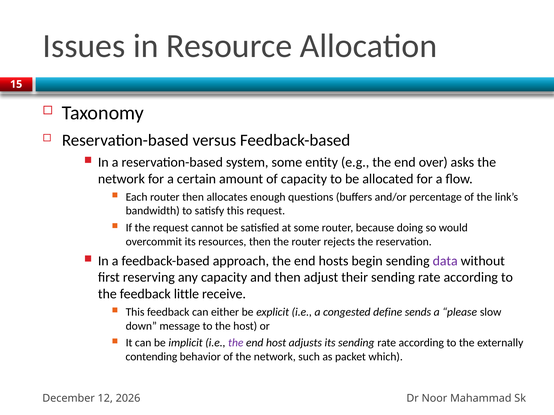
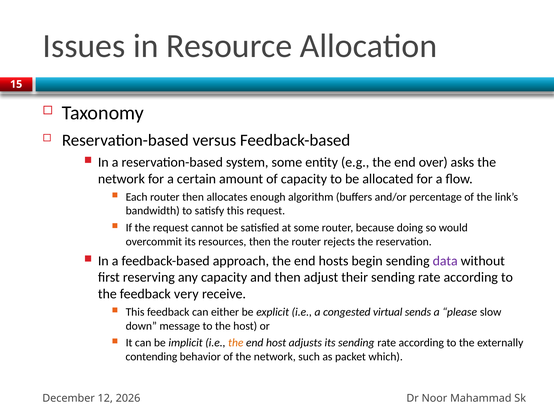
questions: questions -> algorithm (311, 197)
little: little -> very (186, 294)
define: define -> virtual (388, 312)
the colour: purple -> orange (236, 343)
